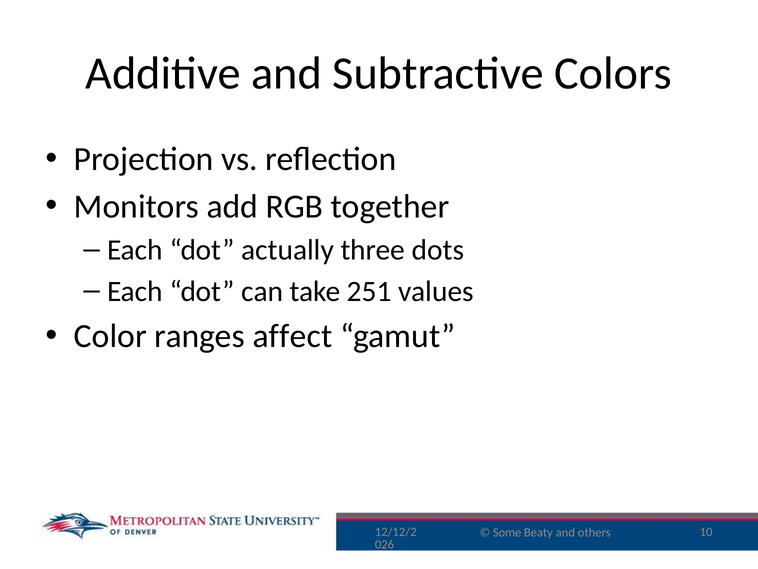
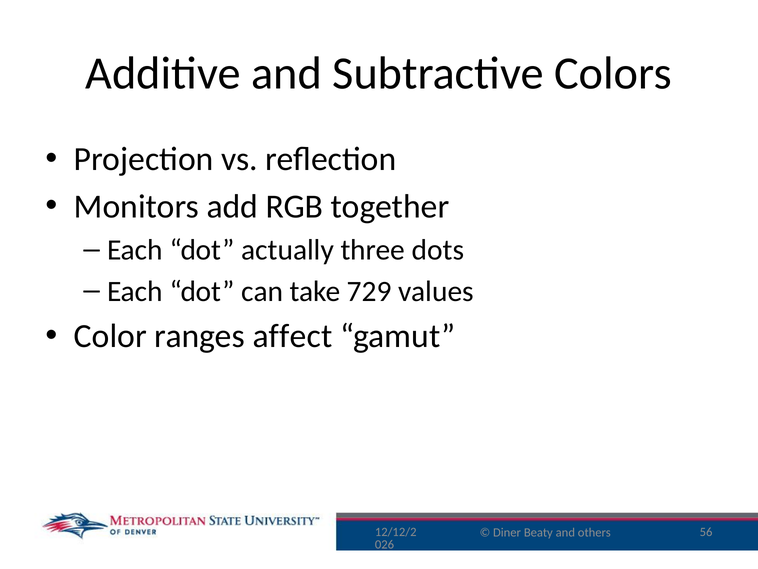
251: 251 -> 729 (369, 291)
Some: Some -> Diner (507, 532)
10: 10 -> 56 (706, 531)
